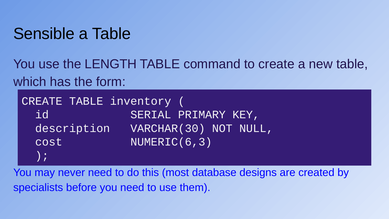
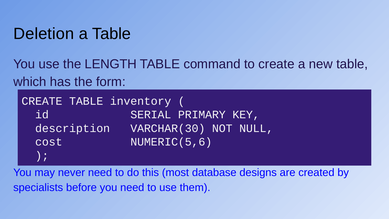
Sensible: Sensible -> Deletion (44, 34)
NUMERIC(6,3: NUMERIC(6,3 -> NUMERIC(5,6 (171, 142)
